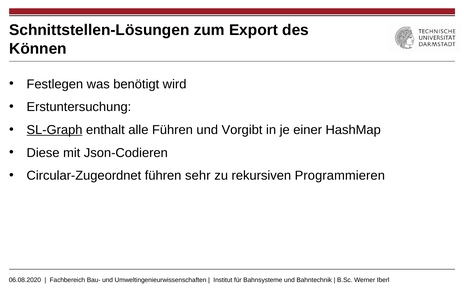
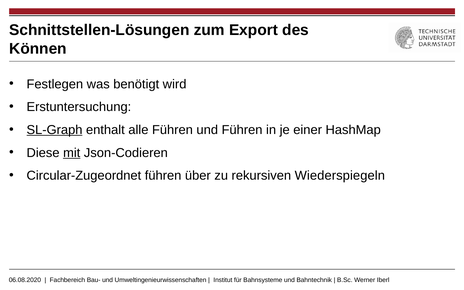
und Vorgibt: Vorgibt -> Führen (242, 130)
mit underline: none -> present (72, 153)
sehr: sehr -> über (198, 176)
Programmieren: Programmieren -> Wiederspiegeln (340, 176)
